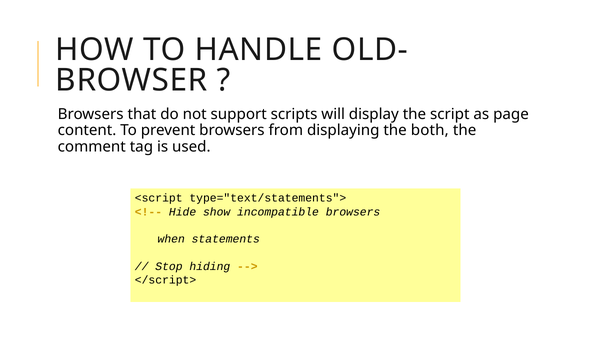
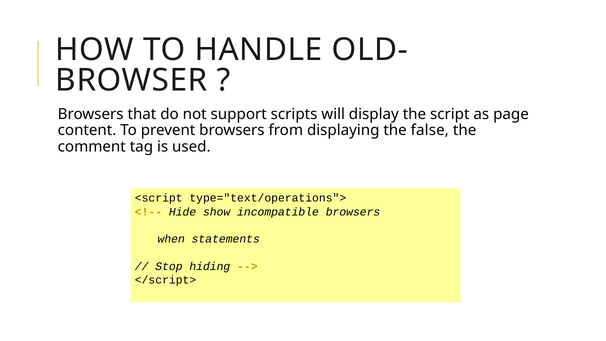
both: both -> false (430, 130)
type="text/statements">: type="text/statements"> -> type="text/operations"> (268, 198)
